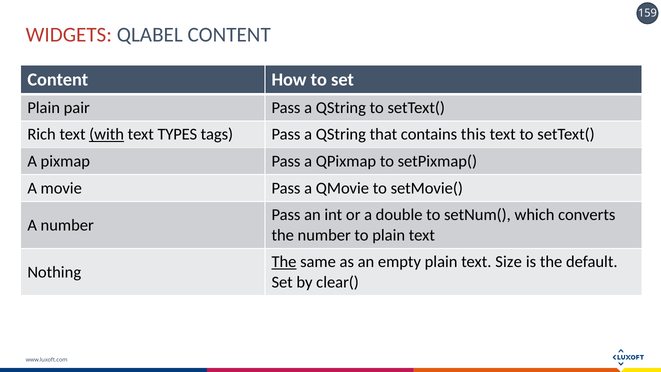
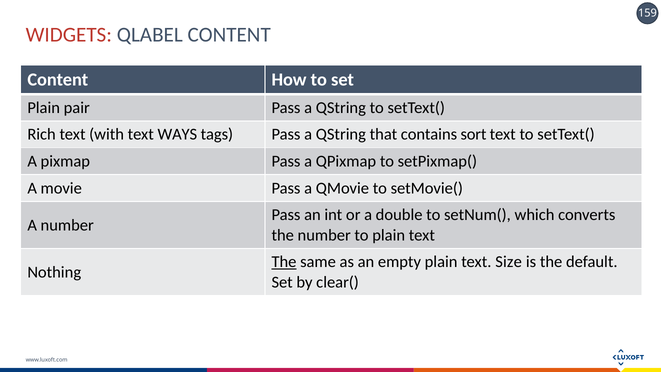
with underline: present -> none (107, 134)
TYPES: TYPES -> WAYS (177, 134)
this: this -> sort (473, 134)
